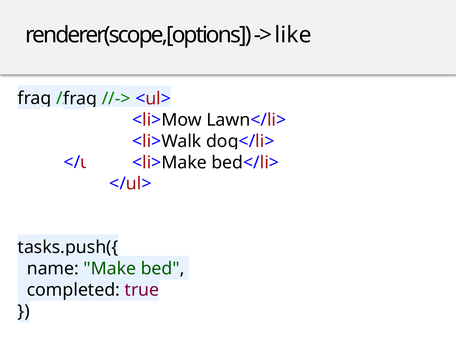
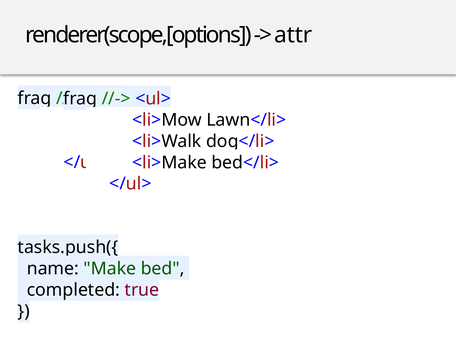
like: like -> attr (293, 35)
